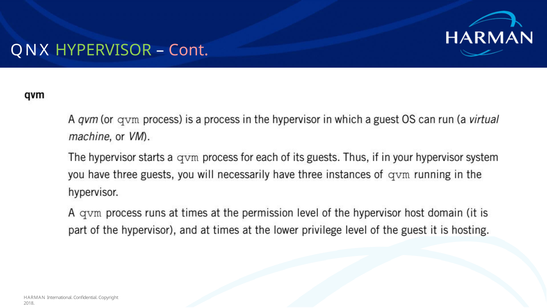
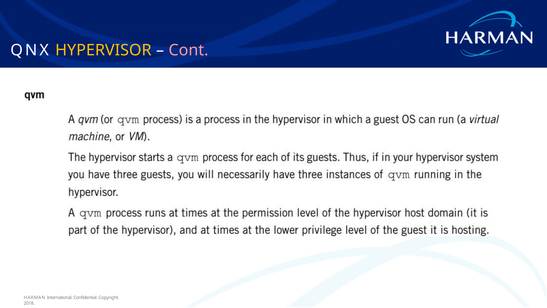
HYPERVISOR colour: light green -> yellow (103, 50)
